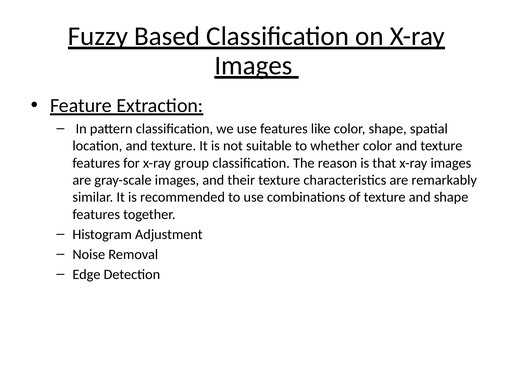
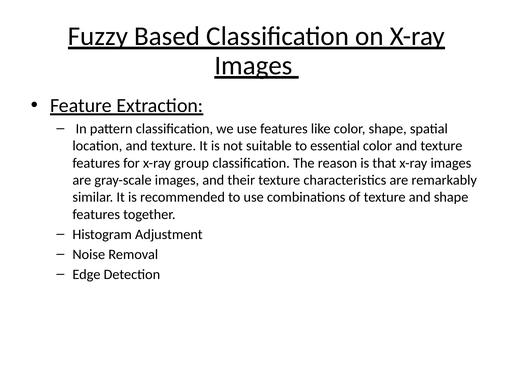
whether: whether -> essential (335, 146)
